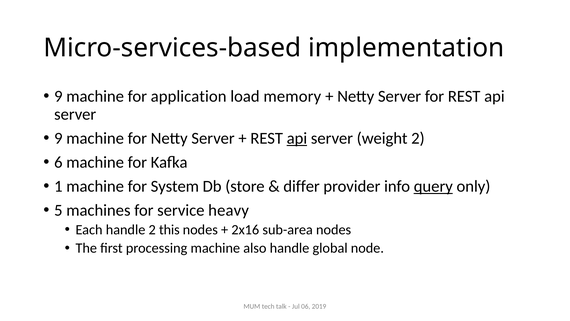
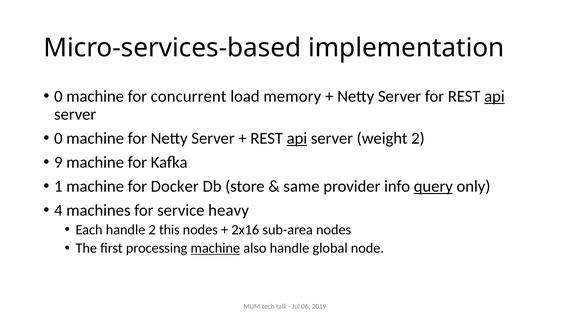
9: 9 -> 0 (58, 96)
application: application -> concurrent (189, 96)
api underline: none -> present (494, 96)
9: 9 -> 0 (58, 138)
6: 6 -> 9 (58, 162)
System: System -> Docker (175, 186)
differ: differ -> same (301, 186)
5: 5 -> 4 (58, 210)
machine underline: none -> present (215, 248)
